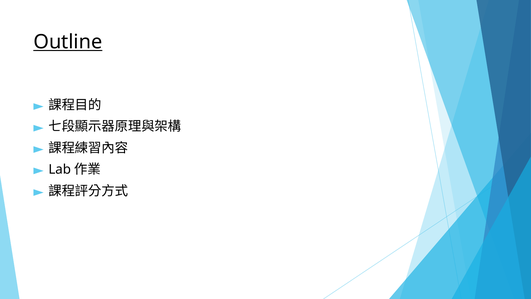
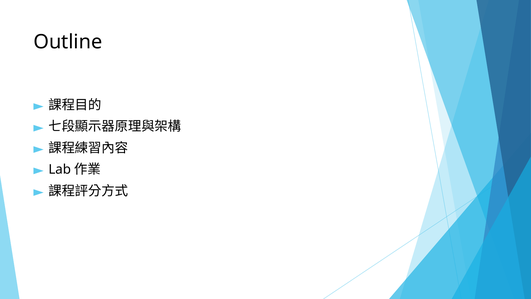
Outline underline: present -> none (68, 42)
